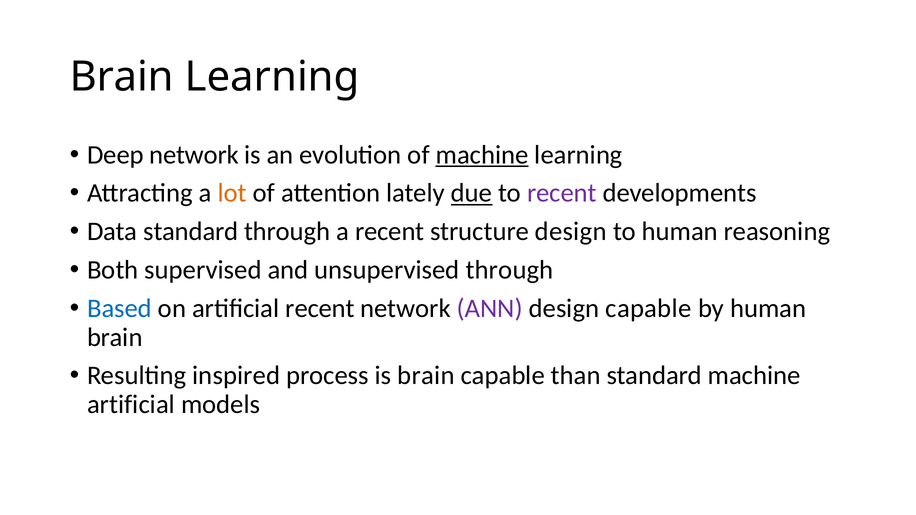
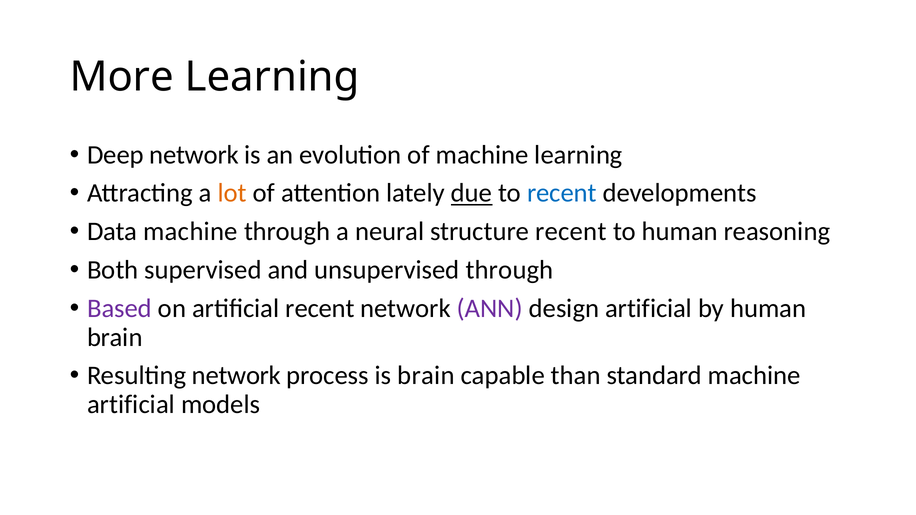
Brain: Brain -> More (122, 77)
machine underline: present -> none (482, 155)
recent colour: purple -> blue (562, 193)
Data standard: standard -> machine (191, 232)
a recent: recent -> neural (390, 232)
structure design: design -> recent (571, 232)
Based colour: blue -> purple (120, 308)
design capable: capable -> artificial (649, 308)
Resulting inspired: inspired -> network (236, 376)
